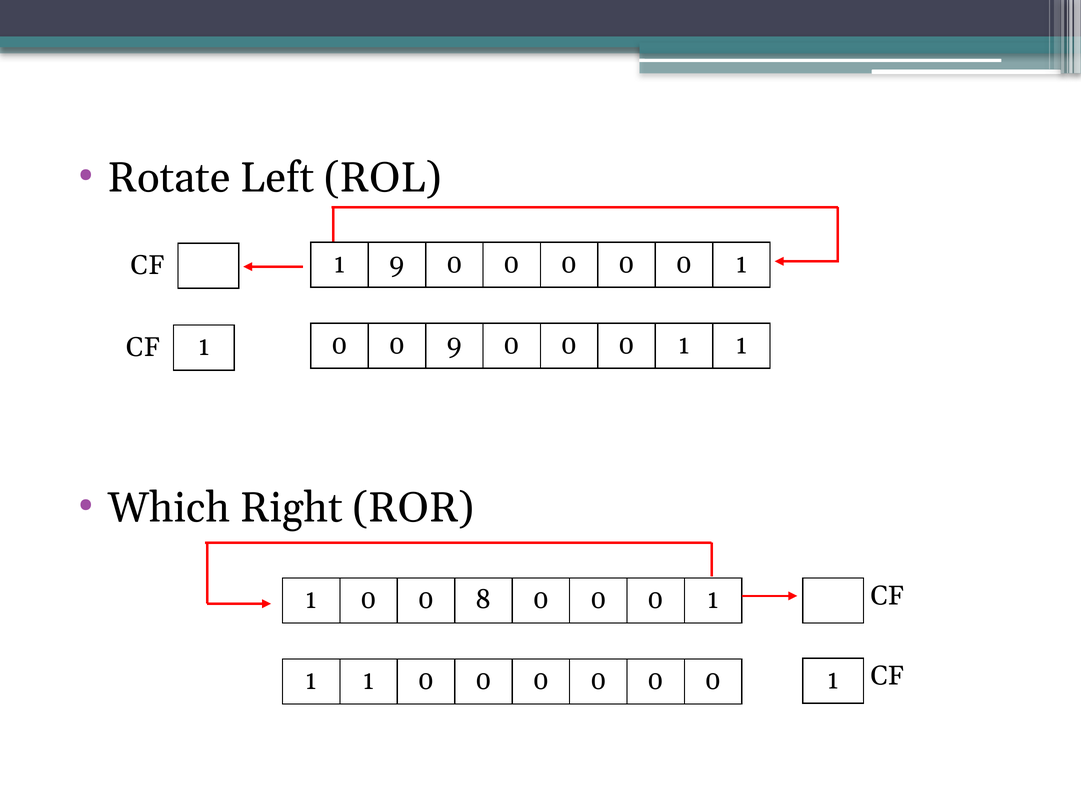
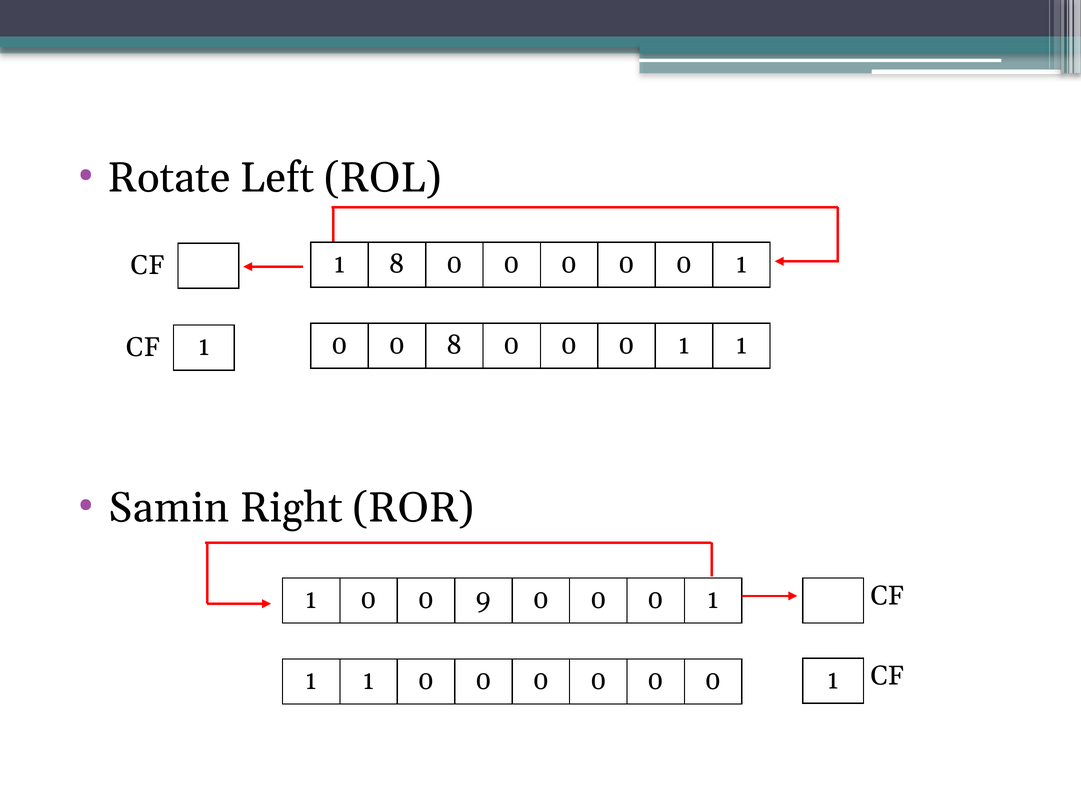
1 9: 9 -> 8 (397, 264)
0 9: 9 -> 8 (454, 345)
Which: Which -> Samin (169, 508)
8: 8 -> 9 (483, 599)
